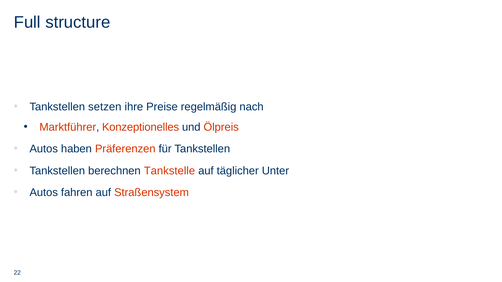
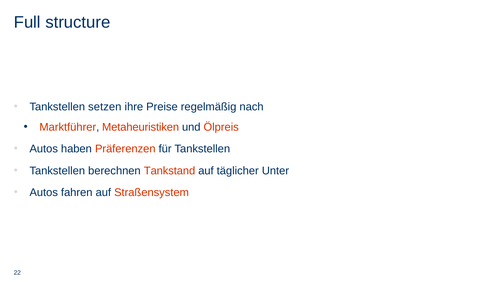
Konzeptionelles: Konzeptionelles -> Metaheuristiken (141, 127)
Tankstelle: Tankstelle -> Tankstand (170, 171)
